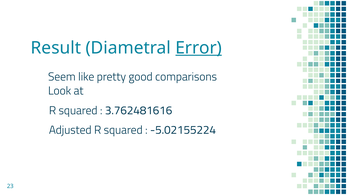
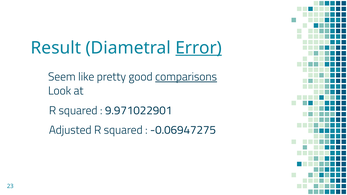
comparisons underline: none -> present (186, 77)
3.762481616: 3.762481616 -> 9.971022901 (139, 111)
-5.02155224: -5.02155224 -> -0.06947275 (183, 130)
